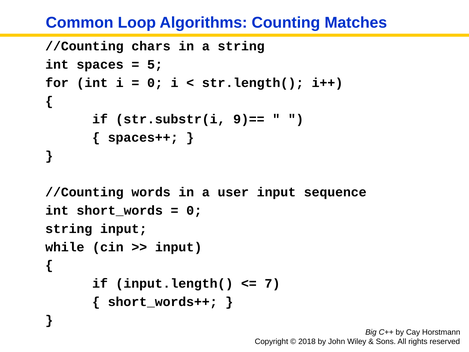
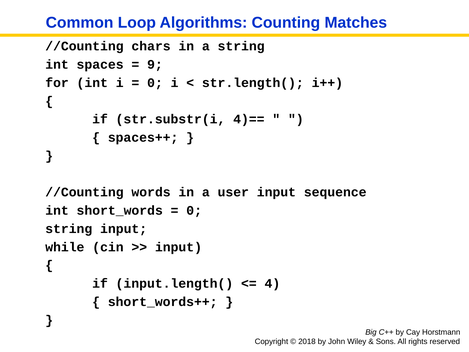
5: 5 -> 9 (155, 64)
9)==: 9)== -> 4)== (249, 119)
7: 7 -> 4 (272, 283)
